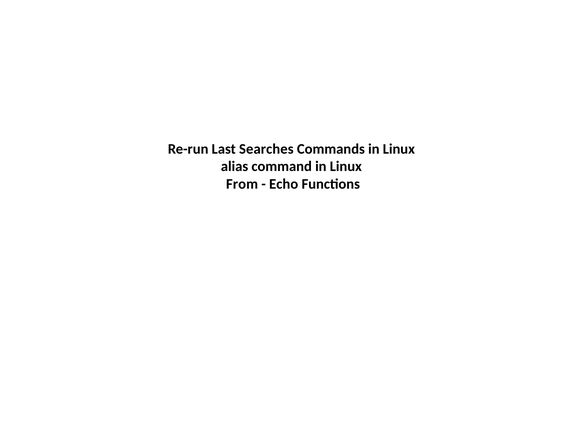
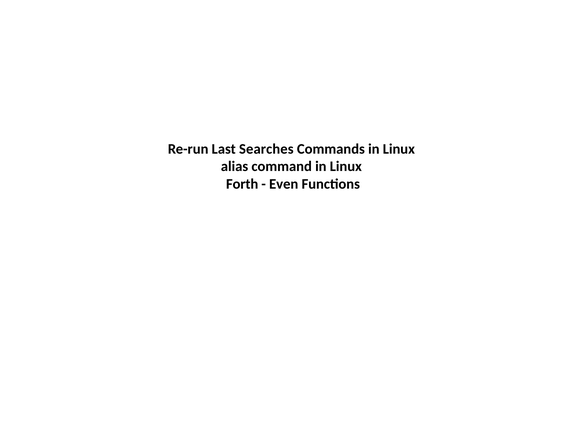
From: From -> Forth (242, 184)
Echo: Echo -> Even (284, 184)
